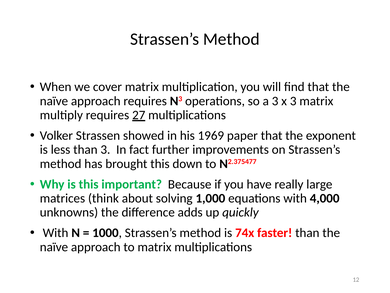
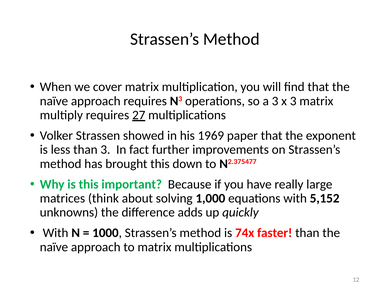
4,000: 4,000 -> 5,152 (325, 198)
